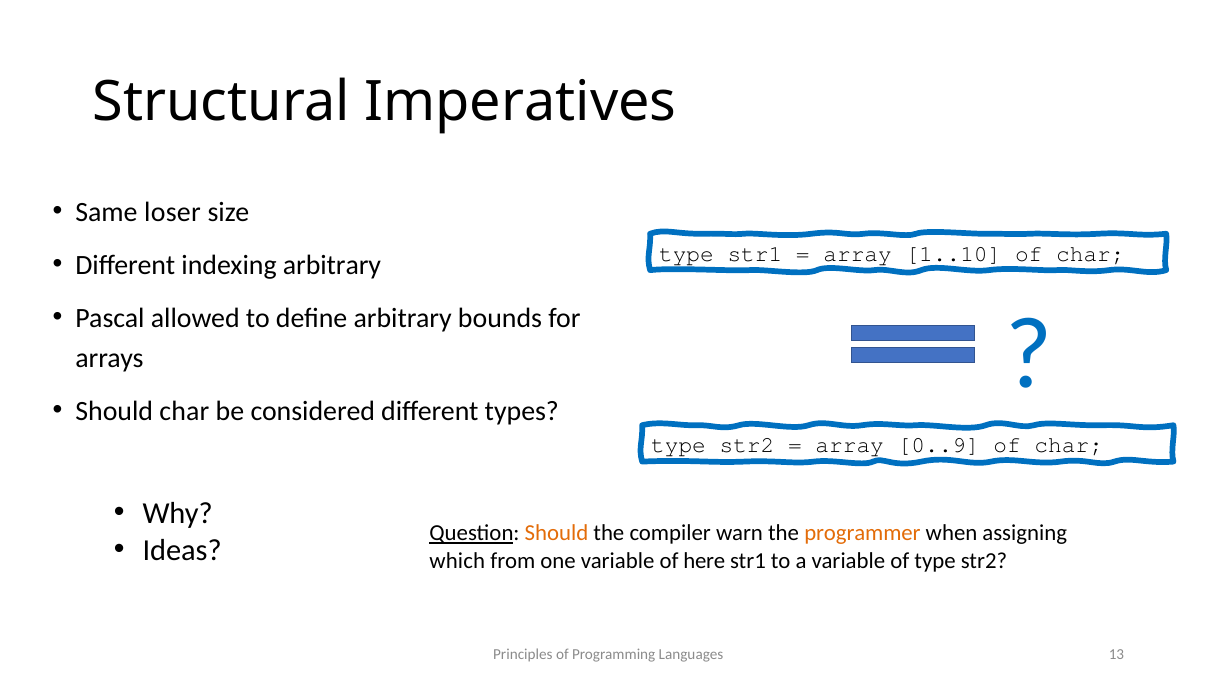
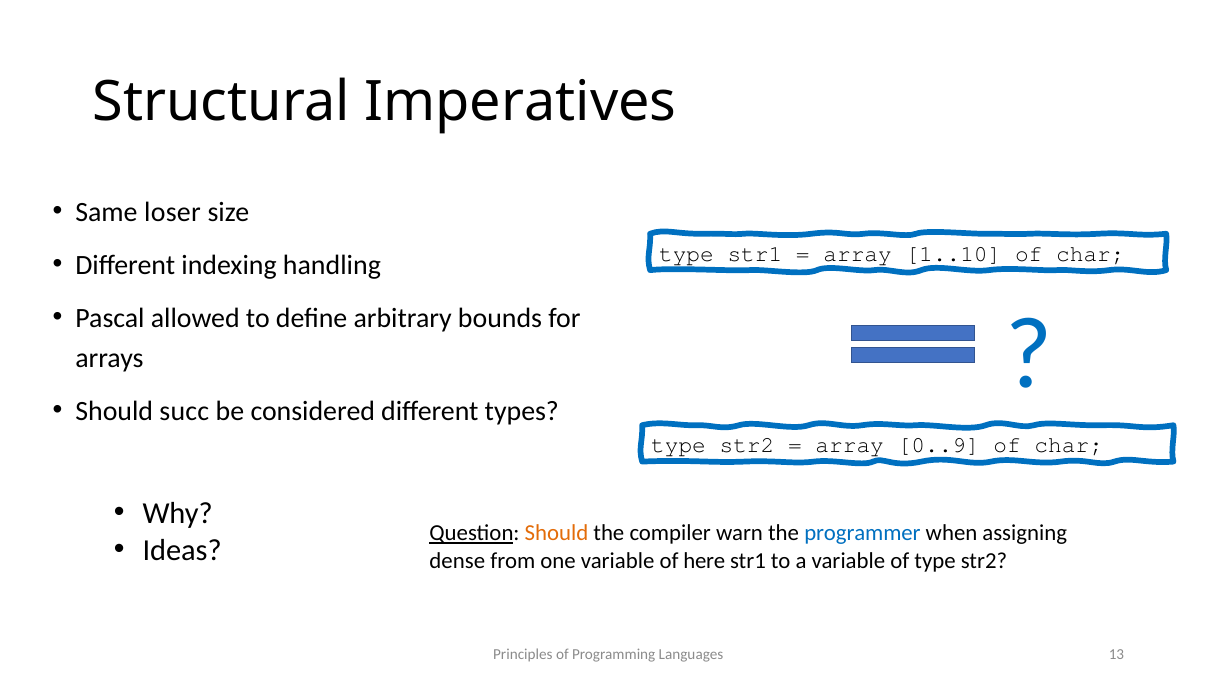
indexing arbitrary: arbitrary -> handling (332, 265)
Should char: char -> succ (184, 411)
programmer colour: orange -> blue (862, 533)
which: which -> dense (457, 560)
